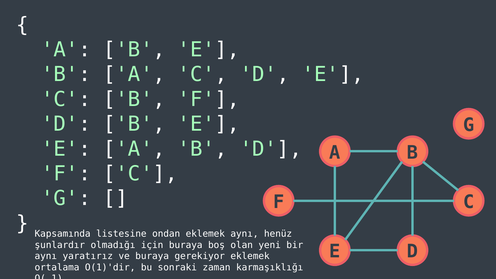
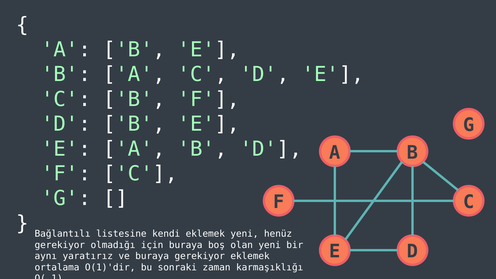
Kapsamında: Kapsamında -> Bağlantılı (63, 234)
ondan: ondan -> kendi (166, 234)
eklemek aynı: aynı -> yeni (244, 234)
şunlardır: şunlardır -> gerekiyor (60, 245)
